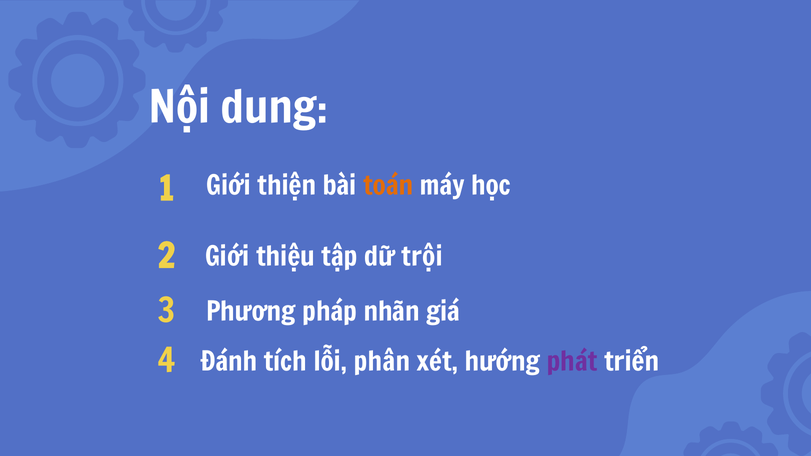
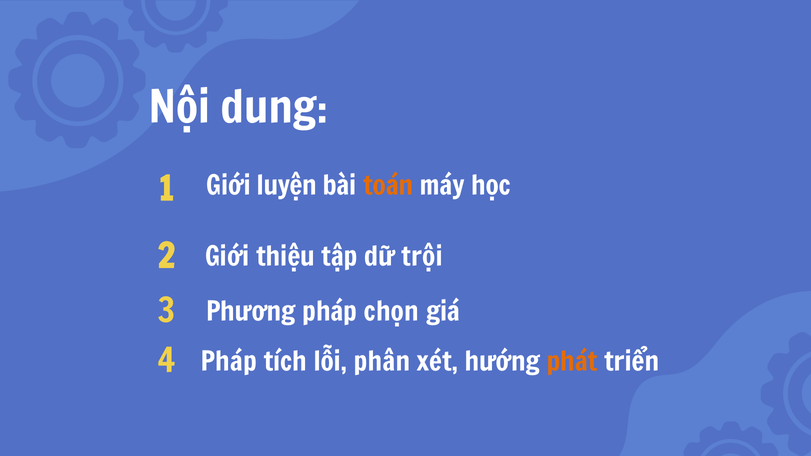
thiện: thiện -> luyện (287, 186)
nhãn: nhãn -> chọn (391, 312)
4 Đánh: Đánh -> Pháp (229, 362)
phát colour: purple -> orange (572, 362)
